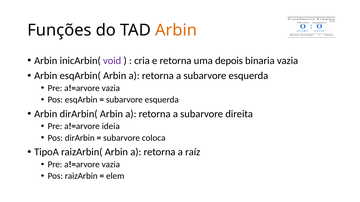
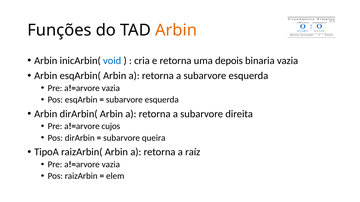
void colour: purple -> blue (112, 61)
ideia: ideia -> cujos (111, 127)
coloca: coloca -> queira (154, 138)
